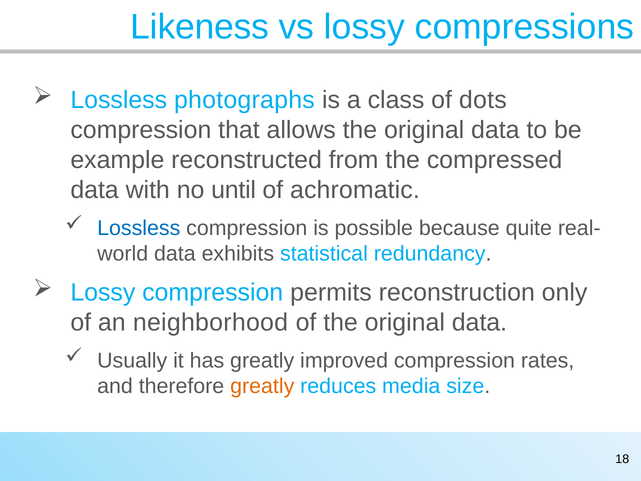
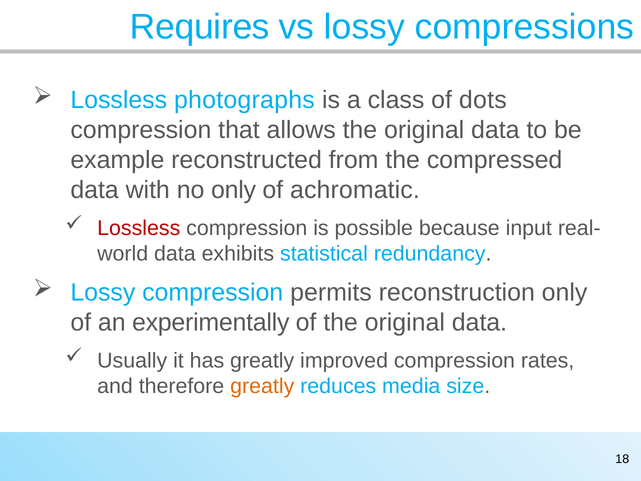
Likeness: Likeness -> Requires (200, 27)
no until: until -> only (234, 190)
Lossless colour: blue -> red (139, 228)
quite: quite -> input (529, 228)
neighborhood: neighborhood -> experimentally (211, 322)
